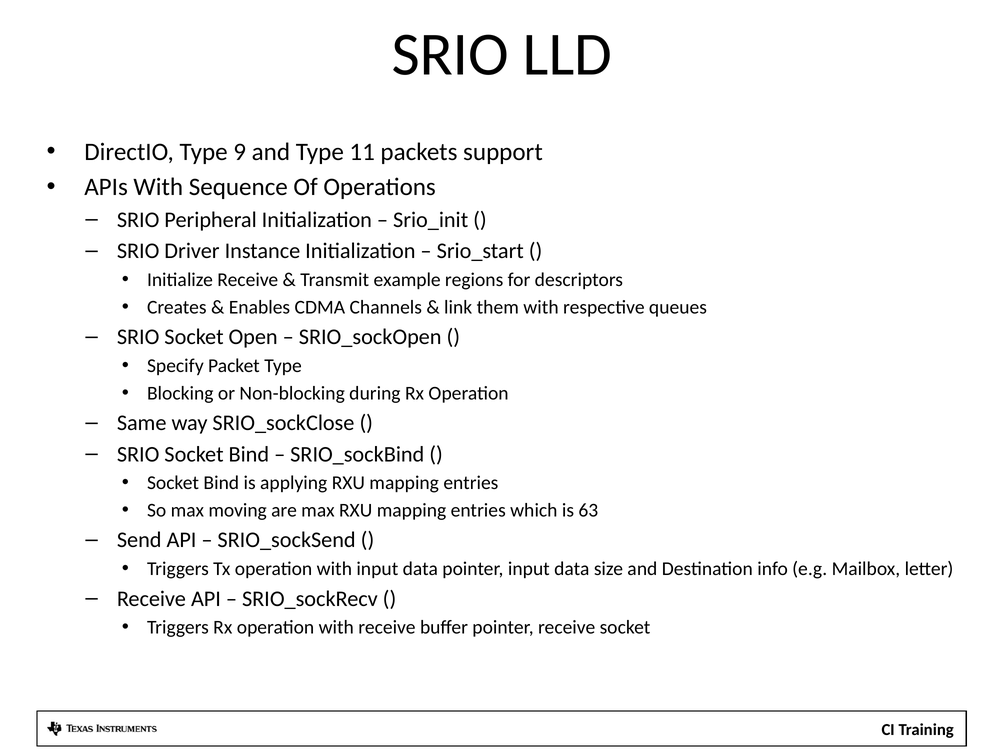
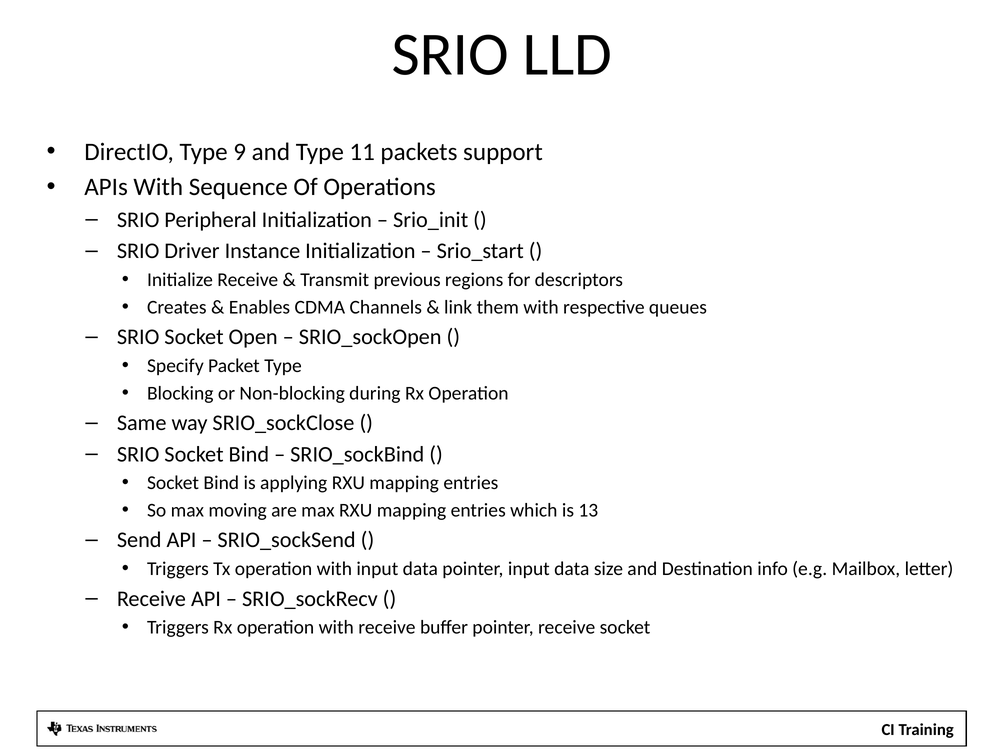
example: example -> previous (407, 280)
63: 63 -> 13 (588, 510)
